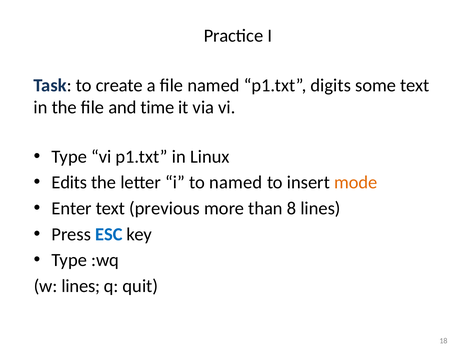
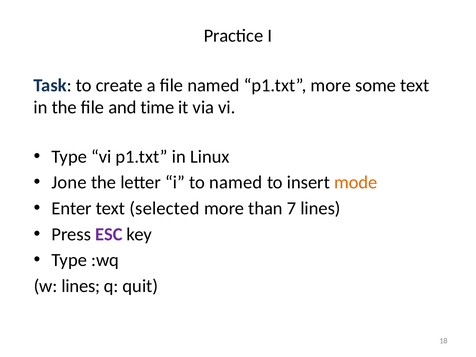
p1.txt digits: digits -> more (331, 85)
Edits: Edits -> Jone (69, 183)
previous: previous -> selected (164, 208)
8: 8 -> 7 (292, 208)
ESC colour: blue -> purple (109, 234)
